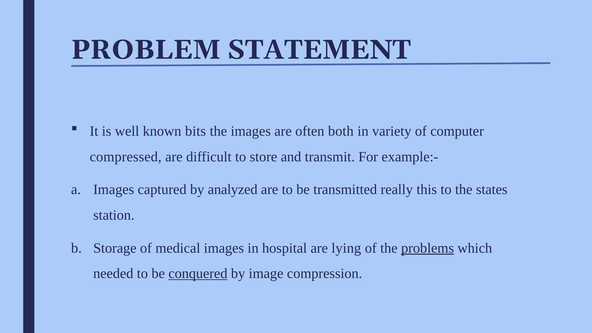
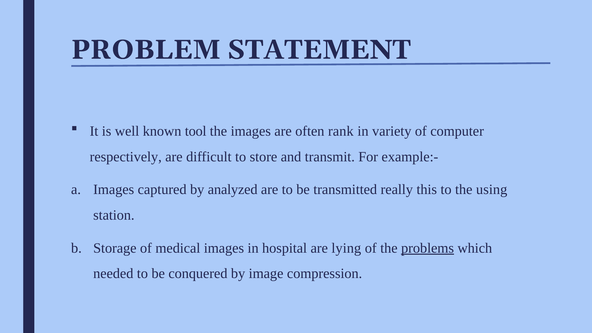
bits: bits -> tool (196, 131)
both: both -> rank (341, 131)
compressed: compressed -> respectively (126, 157)
states: states -> using (492, 190)
conquered underline: present -> none (198, 274)
